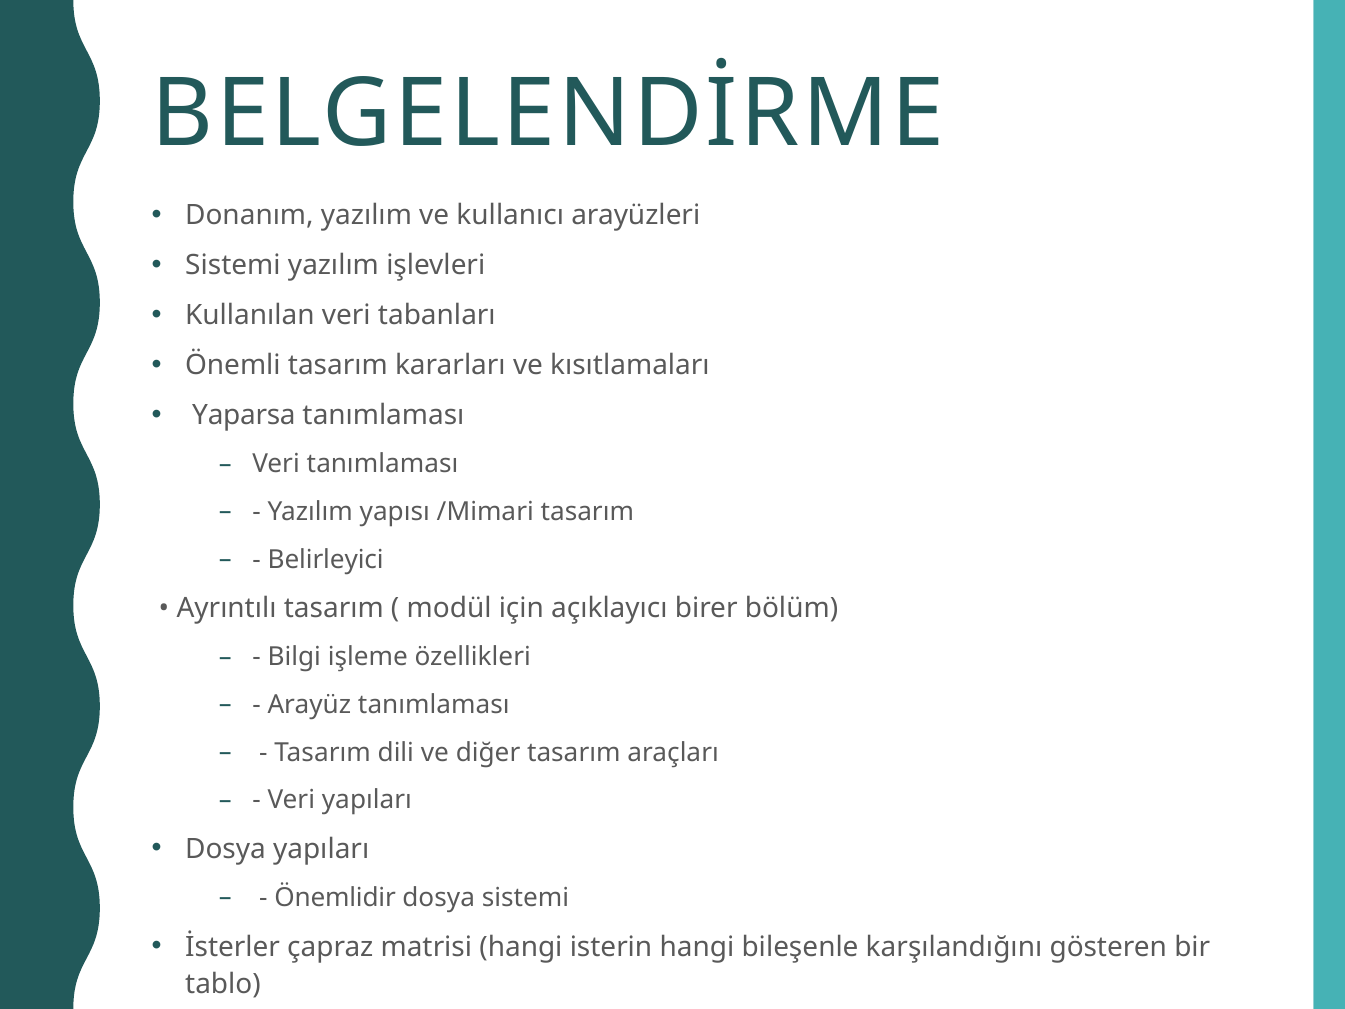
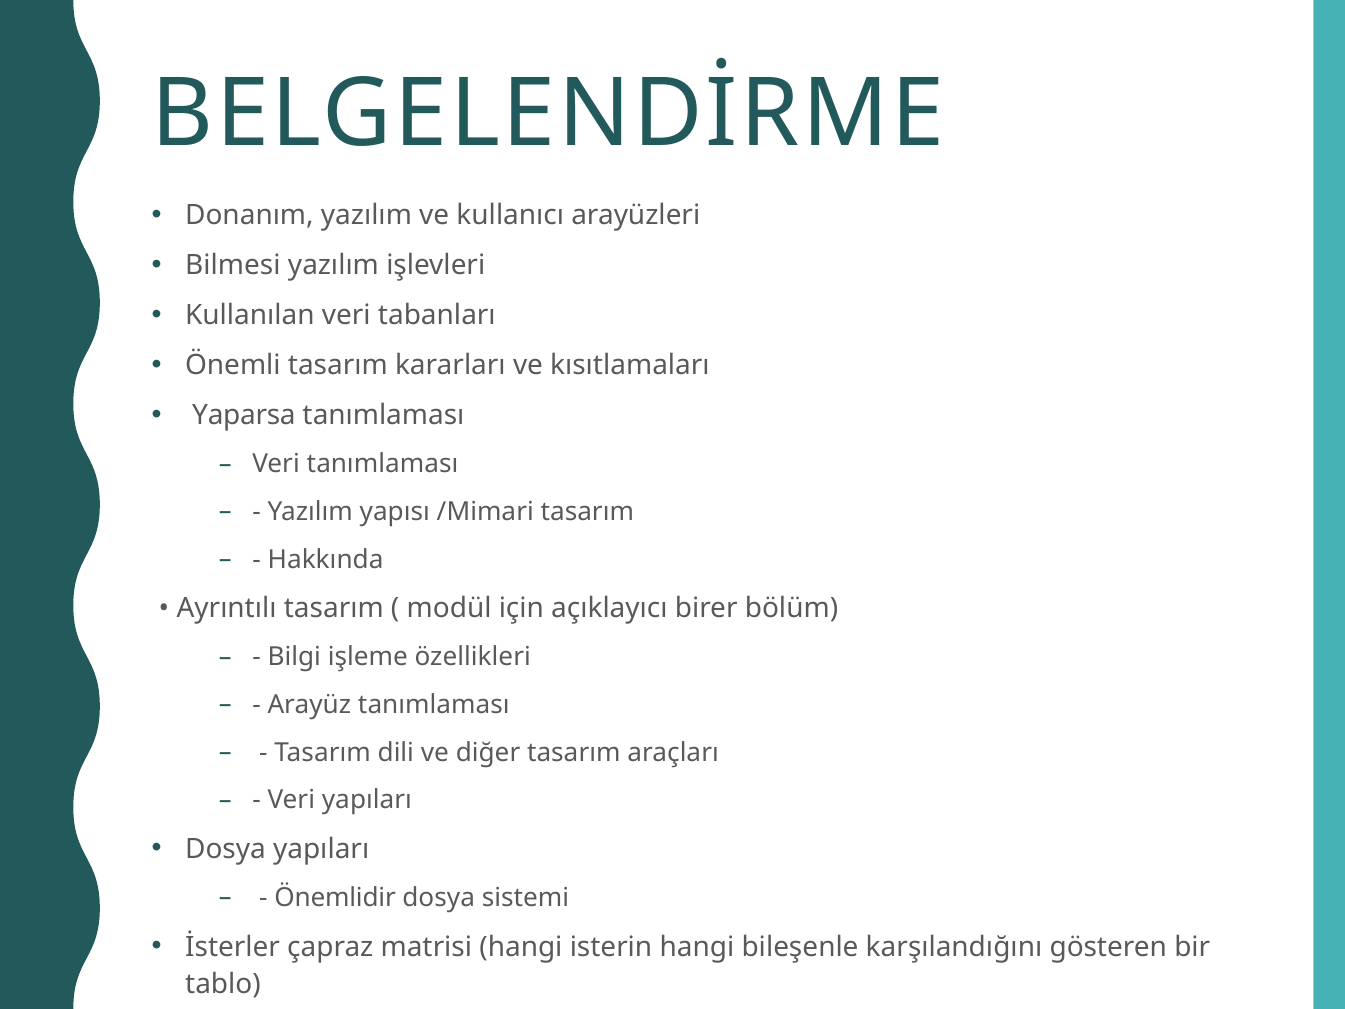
Sistemi: Sistemi -> Bilmesi (233, 265)
Belirleyici: Belirleyici -> Hakkında (326, 559)
